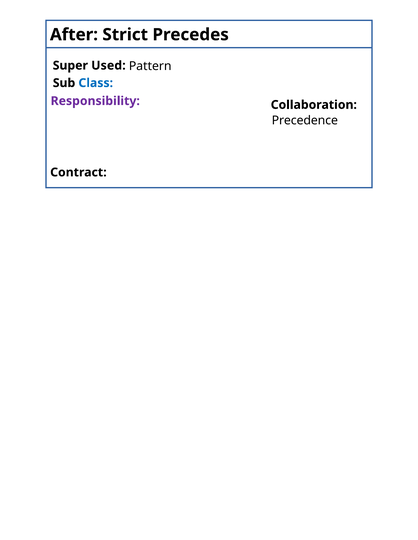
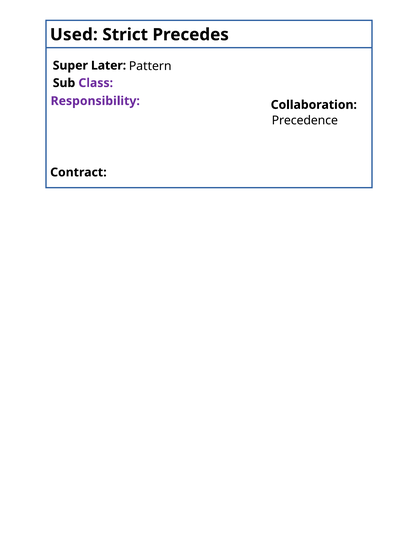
After: After -> Used (74, 35)
Used: Used -> Later (109, 66)
Class colour: blue -> purple (96, 83)
